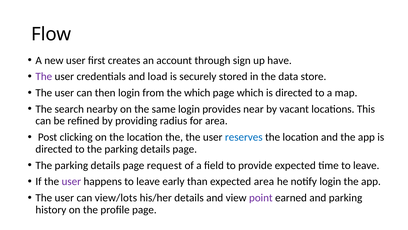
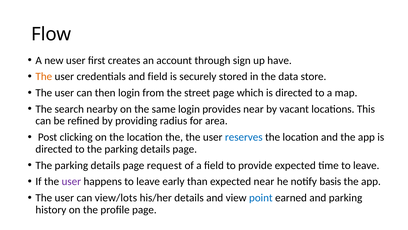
The colour: purple -> orange (44, 76)
and load: load -> field (158, 76)
the which: which -> street (197, 93)
expected area: area -> near (264, 181)
notify login: login -> basis (330, 181)
point colour: purple -> blue (261, 197)
